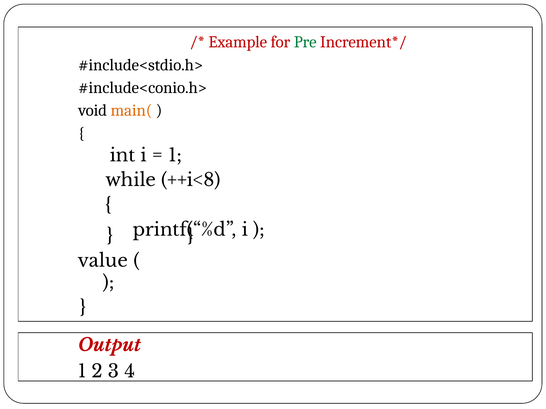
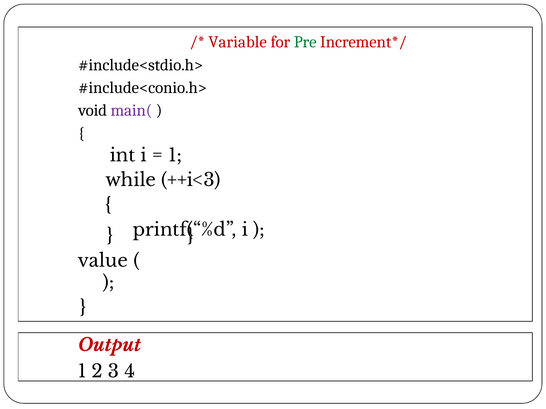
Example: Example -> Variable (238, 42)
main( colour: orange -> purple (131, 111)
++i<8: ++i<8 -> ++i<3 (191, 180)
